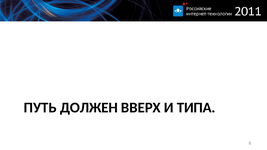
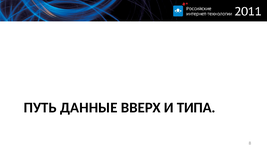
ДОЛЖЕН: ДОЛЖЕН -> ДАННЫЕ (89, 108)
